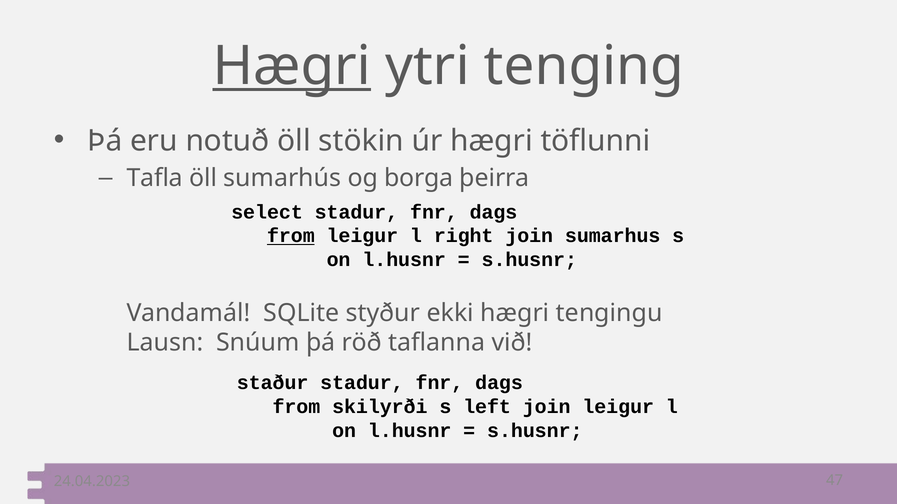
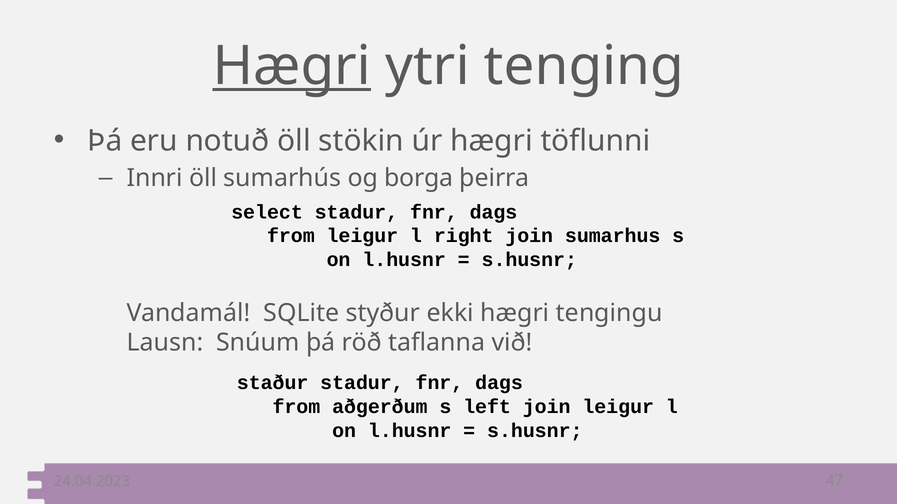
Tafla: Tafla -> Innri (155, 178)
from underline: present -> none (291, 236)
skilyrði: skilyrði -> aðgerðum (380, 407)
